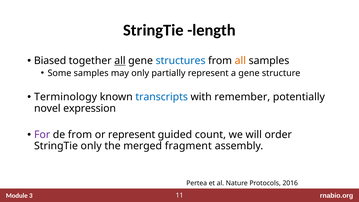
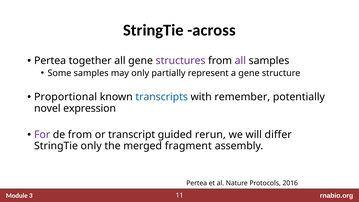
length: length -> across (211, 30)
Biased: Biased -> Pertea (50, 61)
all underline: present -> none (120, 61)
structures colour: blue -> purple (181, 61)
all colour: orange -> purple (240, 61)
Terminology: Terminology -> Proportional (66, 97)
or represent: represent -> transcript (132, 135)
count: count -> rerun (210, 135)
order: order -> differ (278, 135)
